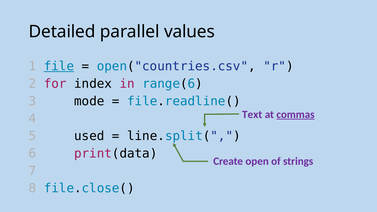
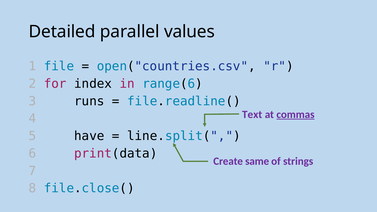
file underline: present -> none (59, 66)
mode: mode -> runs (89, 101)
used: used -> have (89, 136)
open: open -> same (257, 161)
